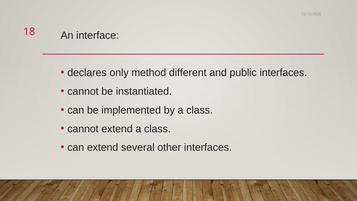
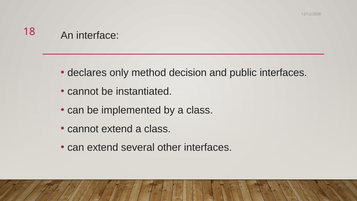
different: different -> decision (188, 73)
